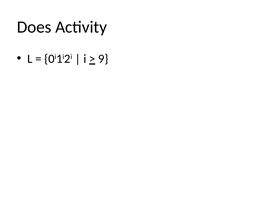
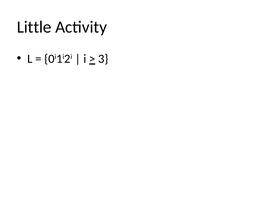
Does: Does -> Little (34, 27)
9: 9 -> 3 (103, 59)
